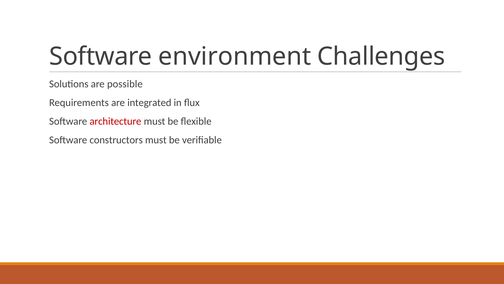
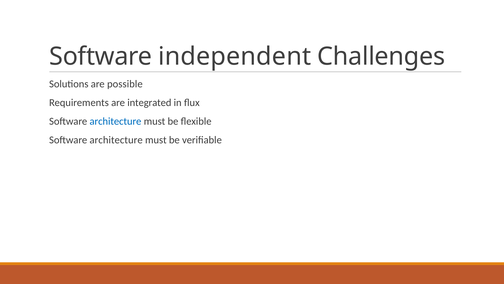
environment: environment -> independent (235, 56)
architecture colour: red -> blue (115, 121)
constructors: constructors -> architecture (116, 140)
